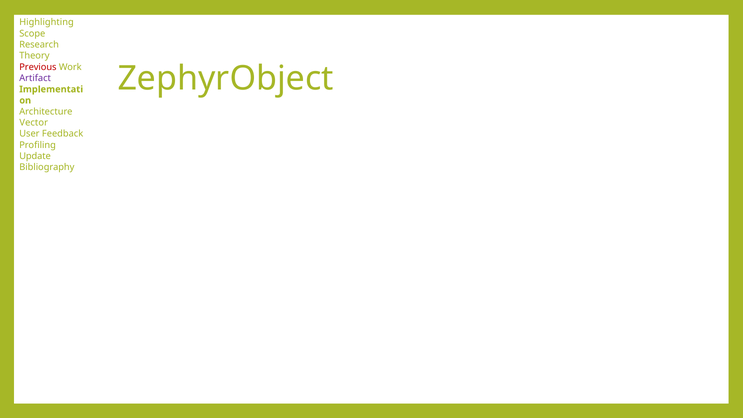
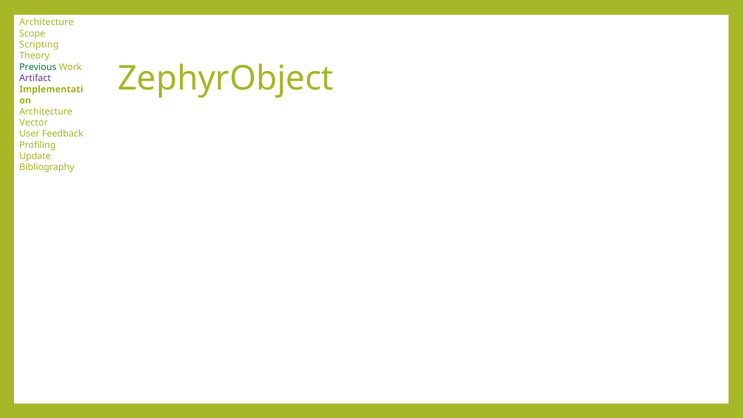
Highlighting: Highlighting -> Architecture (46, 22)
Research: Research -> Scripting (39, 45)
Previous colour: red -> green (38, 67)
